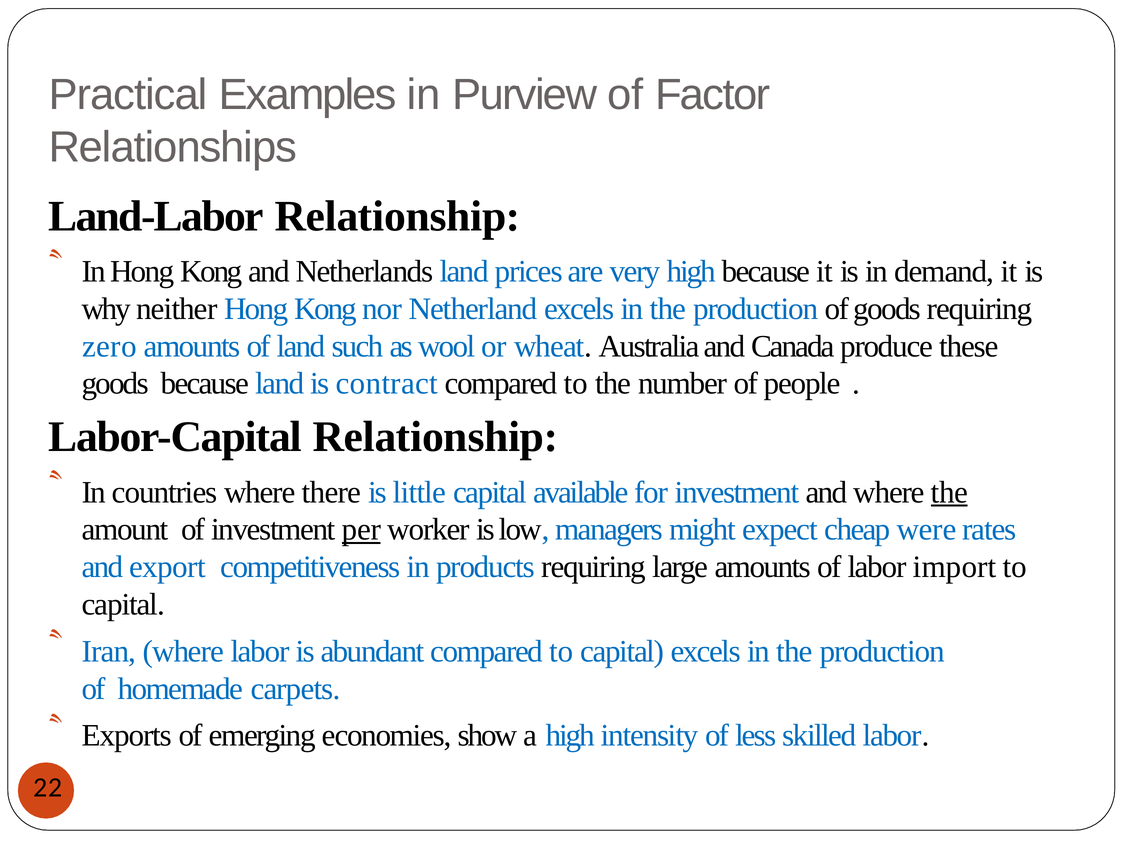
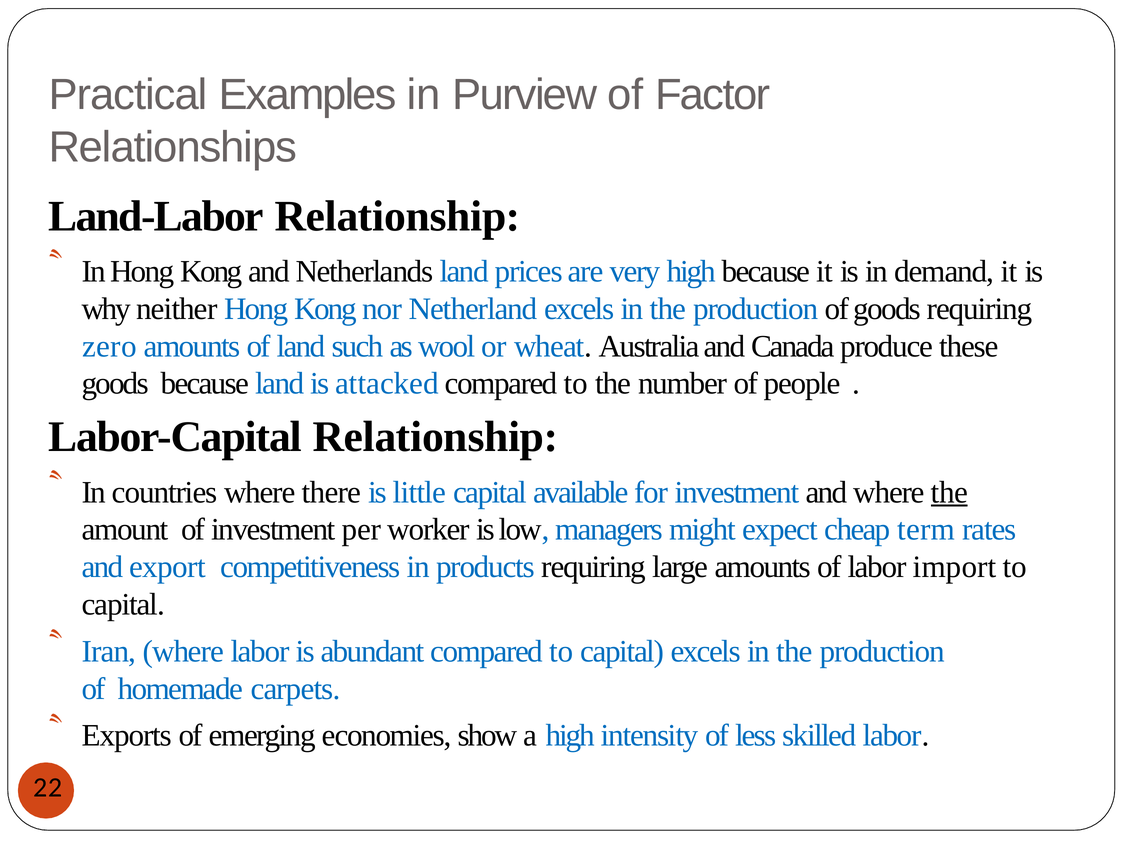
contract: contract -> attacked (387, 384)
per underline: present -> none (361, 530)
were: were -> term (926, 530)
